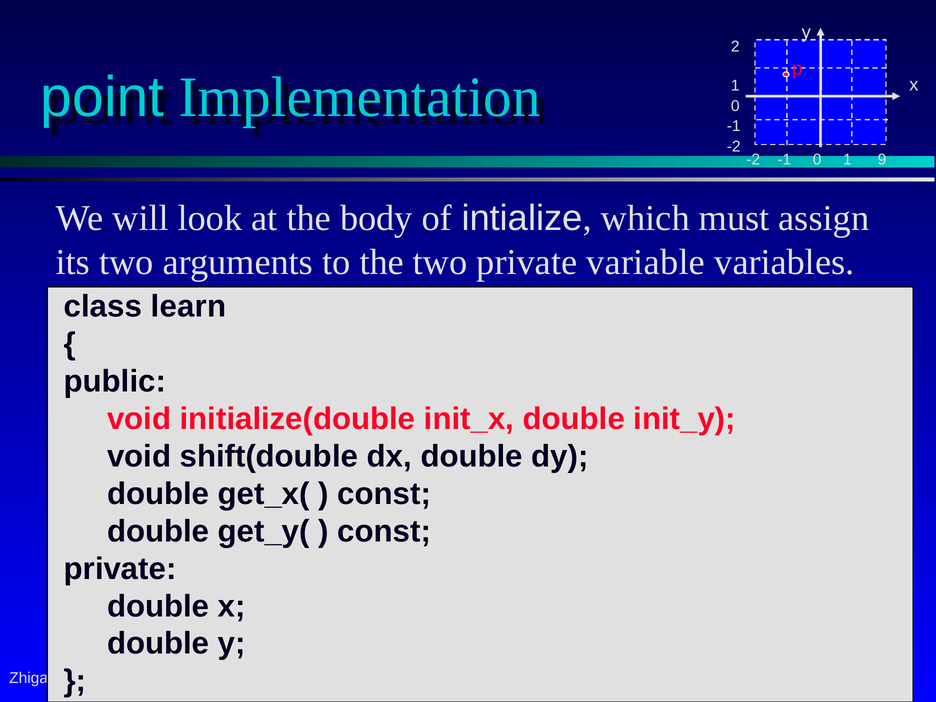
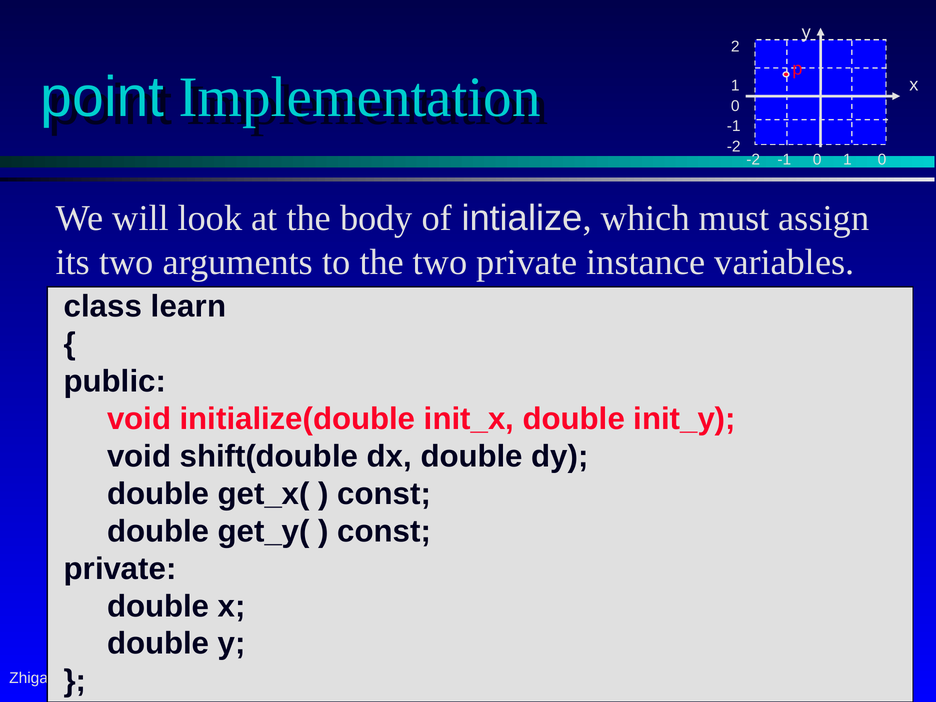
0 1 9: 9 -> 0 (882, 159)
variable: variable -> instance (646, 262)
